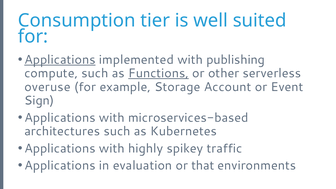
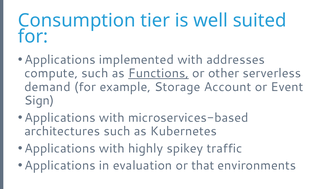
Applications underline: present -> none (60, 60)
publishing: publishing -> addresses (236, 60)
overuse: overuse -> demand (47, 87)
